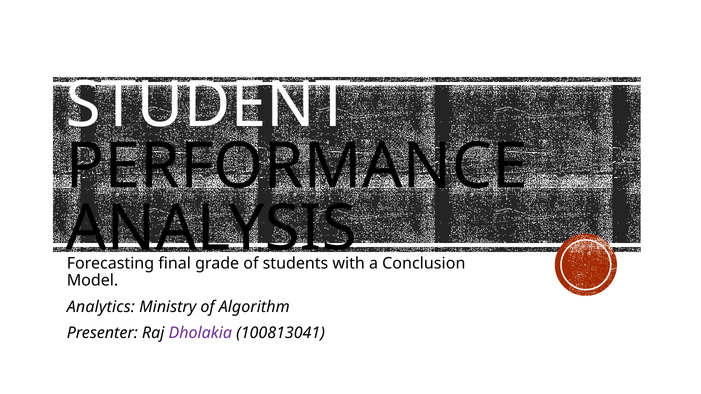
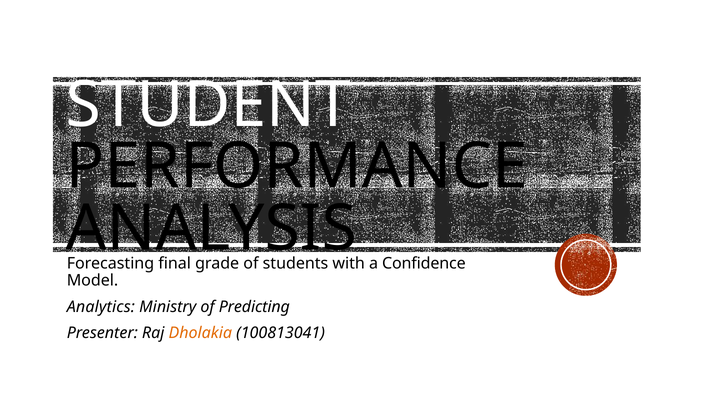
Conclusion: Conclusion -> Confidence (424, 264)
Algorithm: Algorithm -> Predicting (254, 307)
Dholakia colour: purple -> orange (200, 333)
